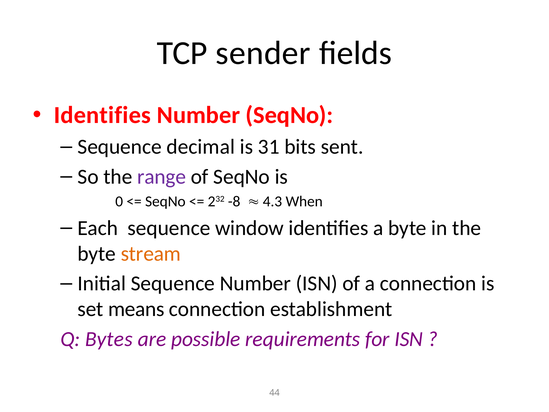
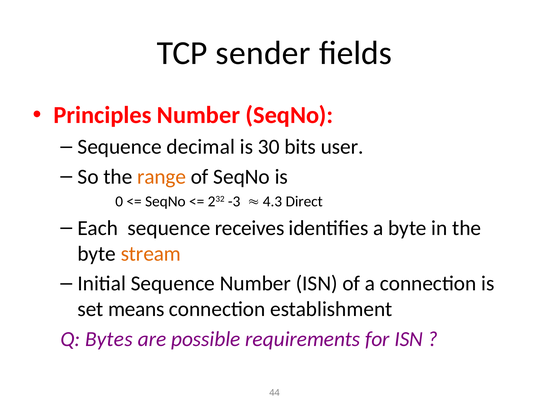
Identifies: Identifies -> Principles (102, 115)
31: 31 -> 30 (269, 147)
sent: sent -> user (342, 147)
range colour: purple -> orange (162, 177)
-8: -8 -> -3 (234, 201)
When: When -> Direct (304, 201)
window: window -> receives (250, 228)
